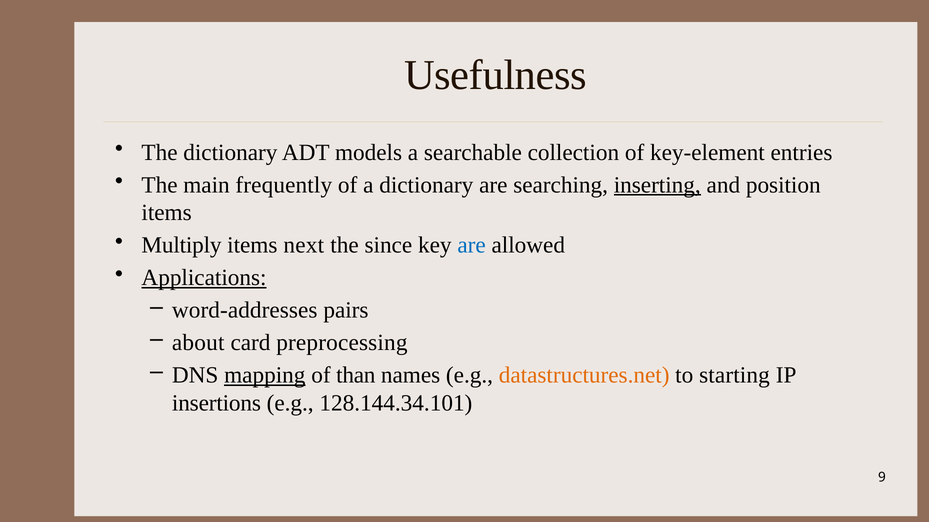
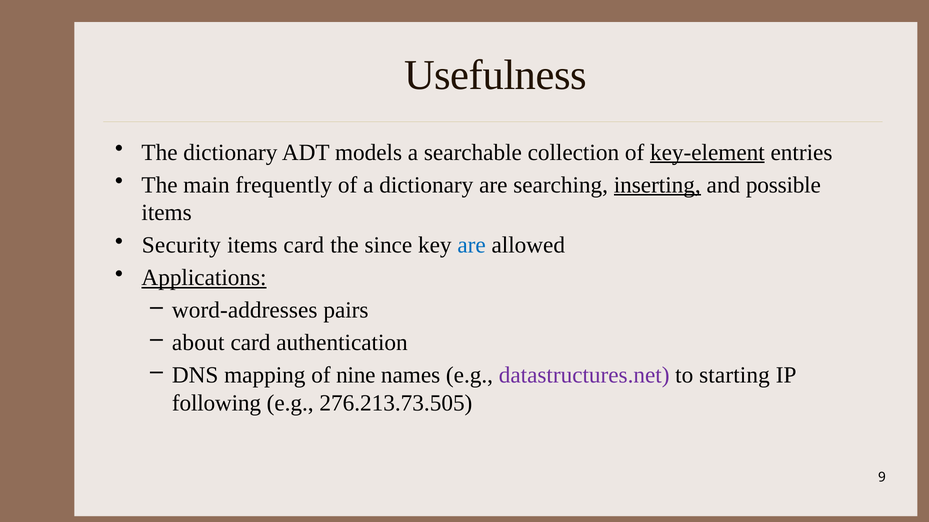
key-element underline: none -> present (707, 153)
position: position -> possible (783, 185)
Multiply: Multiply -> Security (181, 245)
items next: next -> card (304, 245)
preprocessing: preprocessing -> authentication (342, 343)
mapping underline: present -> none (265, 375)
than: than -> nine (356, 375)
datastructures.net colour: orange -> purple (584, 375)
insertions: insertions -> following (216, 403)
128.144.34.101: 128.144.34.101 -> 276.213.73.505 (396, 403)
